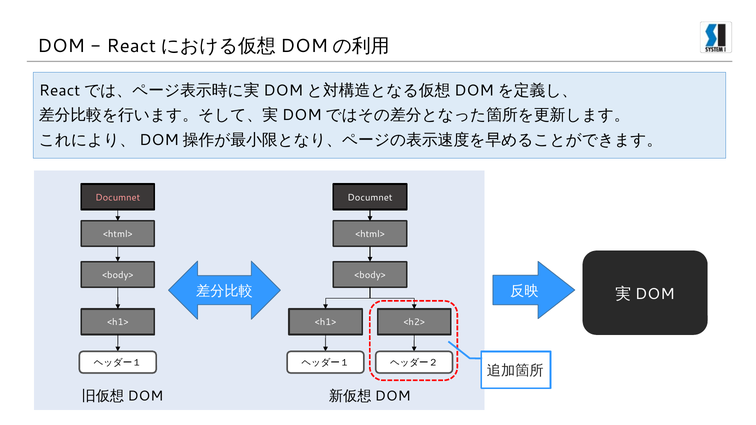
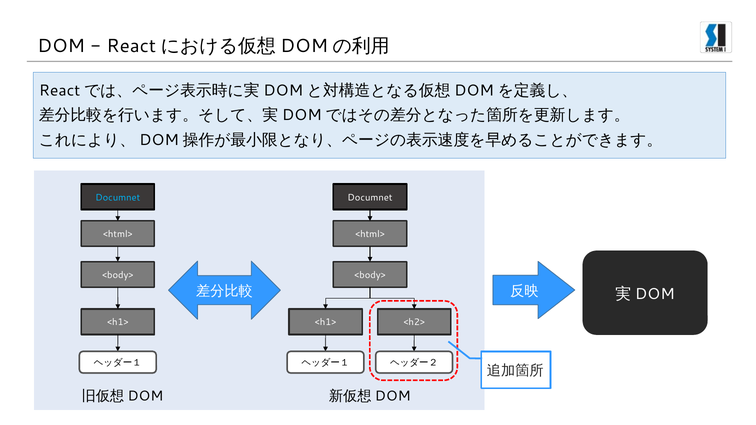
Documnet colour: pink -> light blue (118, 198)
